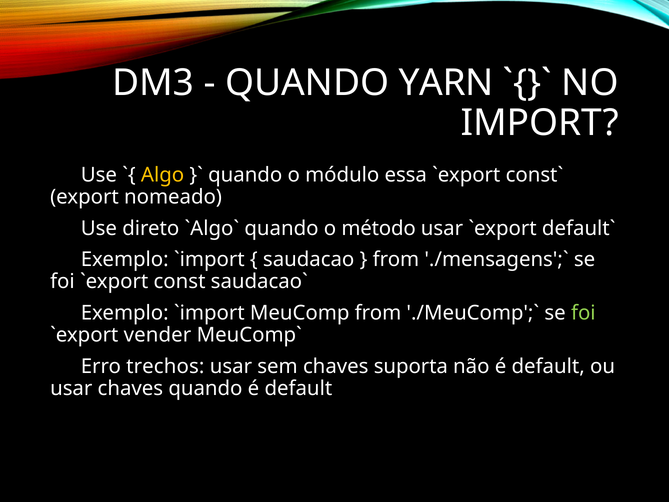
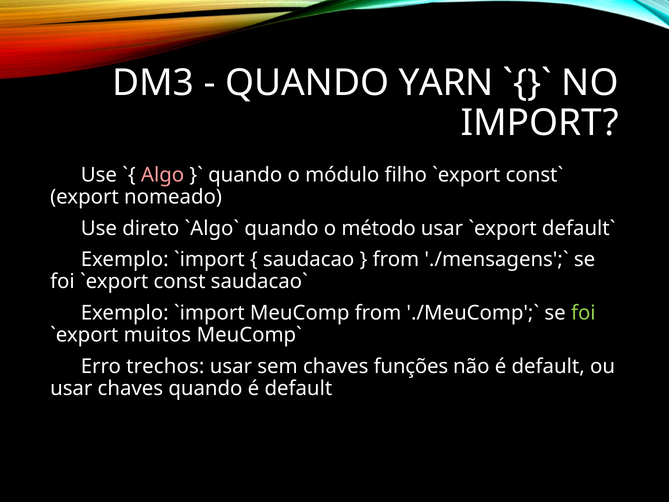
Algo colour: yellow -> pink (163, 175)
essa: essa -> filho (406, 175)
vender: vender -> muitos (157, 335)
suporta: suporta -> funções (411, 366)
